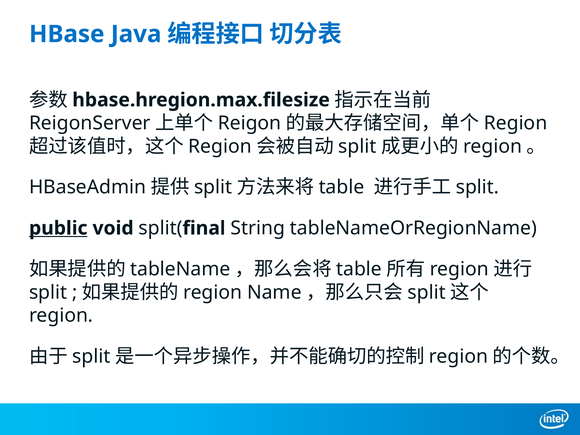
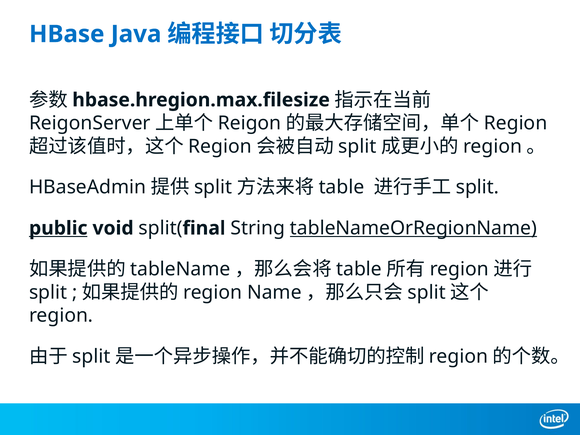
tableNameOrRegionName underline: none -> present (413, 228)
